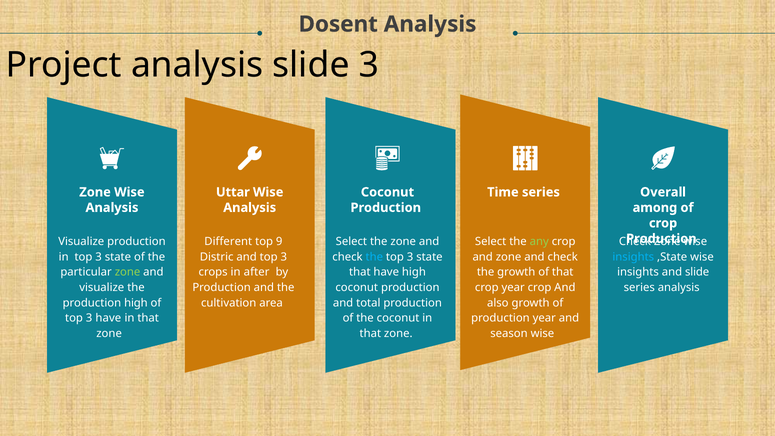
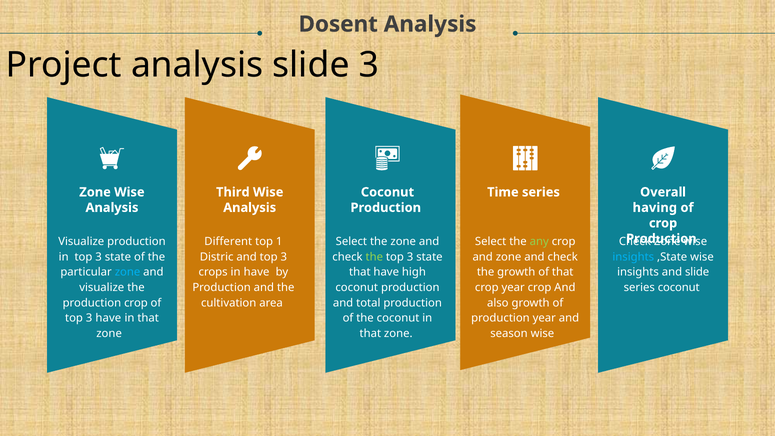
Uttar: Uttar -> Third (233, 192)
among: among -> having (655, 208)
9: 9 -> 1 (279, 242)
the colour: light blue -> light green (374, 257)
zone colour: light green -> light blue (128, 272)
in after: after -> have (257, 272)
series analysis: analysis -> coconut (679, 288)
production high: high -> crop (136, 303)
